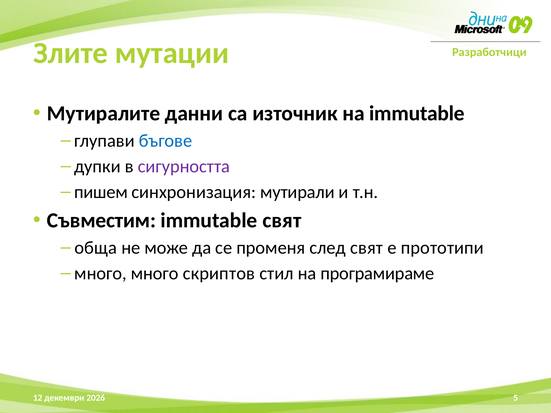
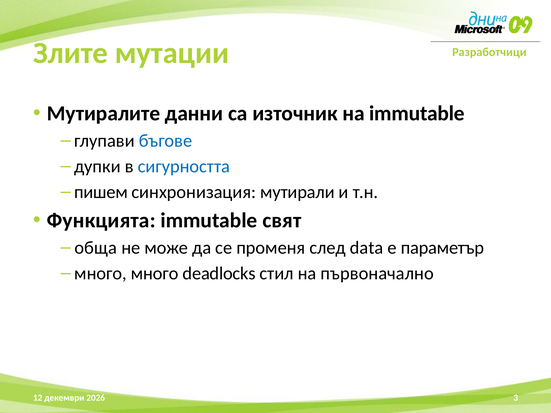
сигурността colour: purple -> blue (184, 167)
Съвместим: Съвместим -> Функцията (101, 221)
след свят: свят -> data (367, 248)
прототипи: прототипи -> параметър (442, 248)
скриптов: скриптов -> deadlocks (219, 274)
програмираме: програмираме -> първоначално (377, 274)
5: 5 -> 3 (516, 398)
